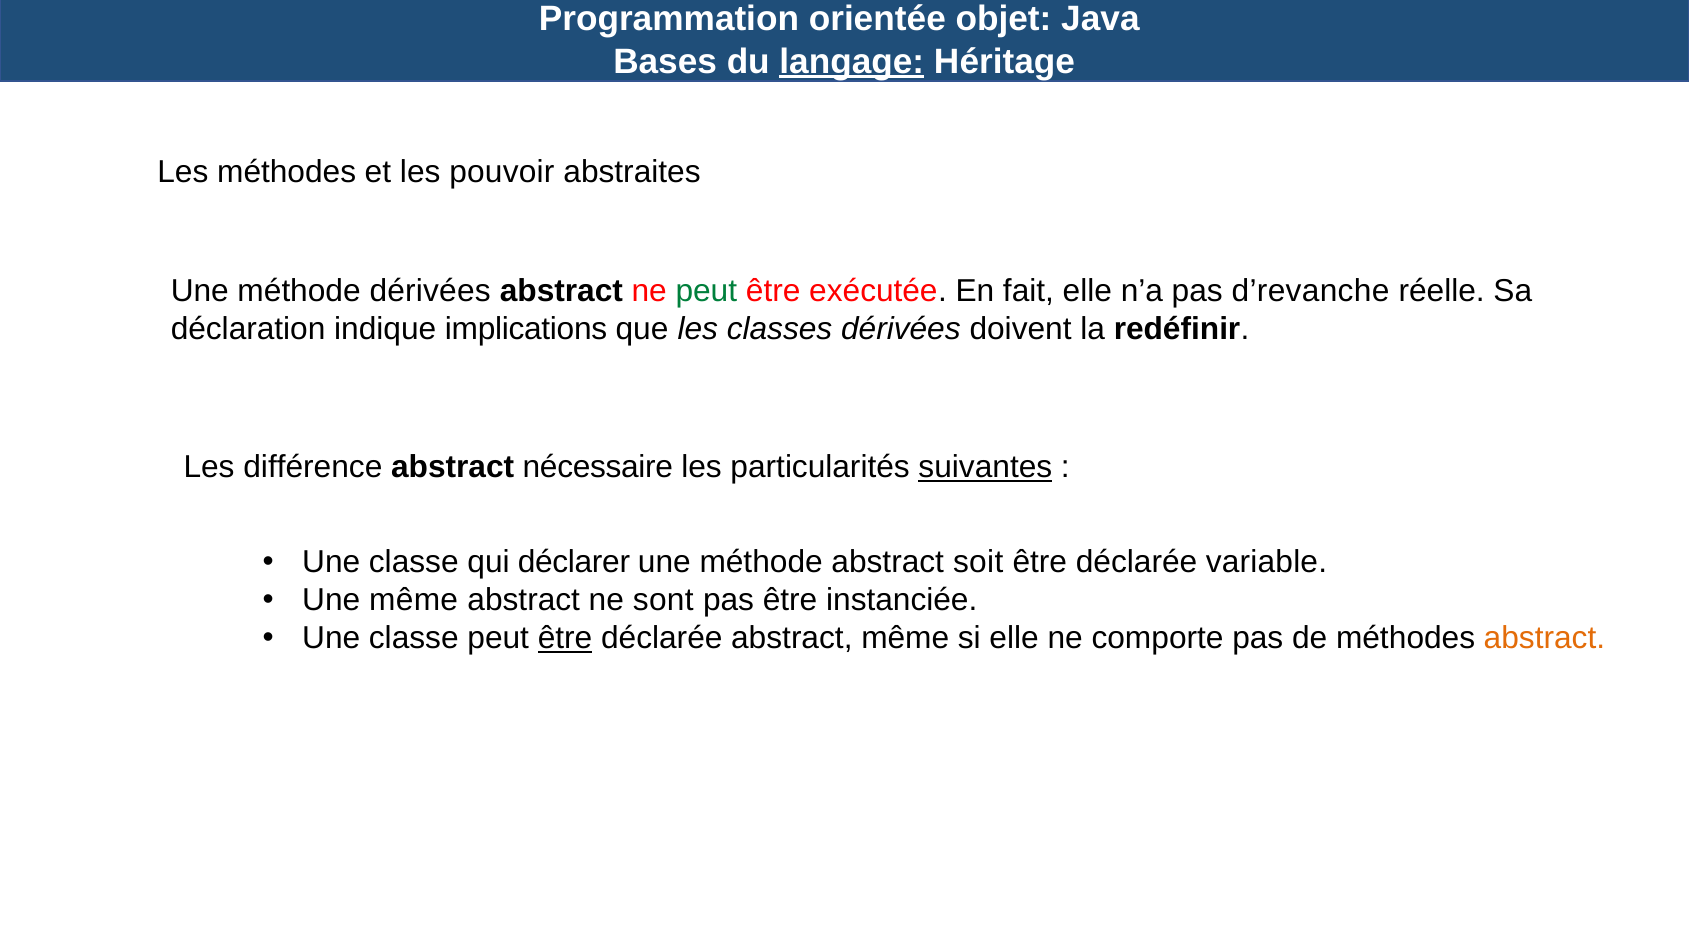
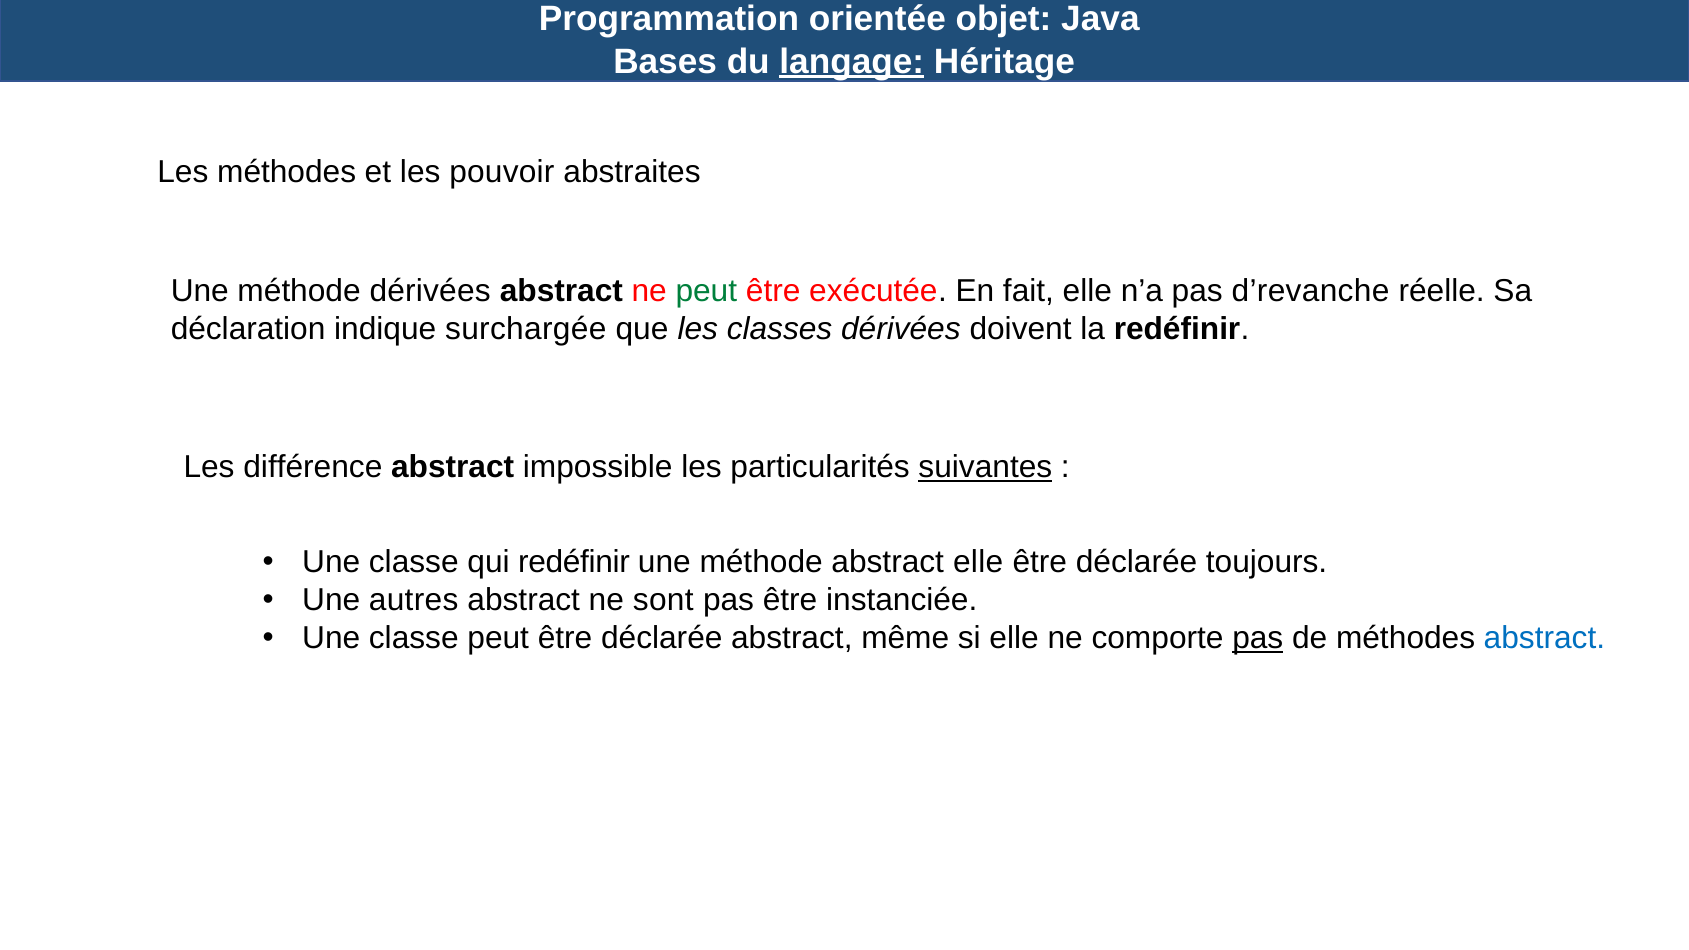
implications: implications -> surchargée (526, 329)
nécessaire: nécessaire -> impossible (598, 468)
qui déclarer: déclarer -> redéfinir (574, 562)
abstract soit: soit -> elle (978, 562)
variable: variable -> toujours (1267, 562)
Une même: même -> autres (414, 600)
être underline: present -> none (565, 638)
pas underline: none -> present (1258, 638)
abstract colour: orange -> blue (1544, 638)
